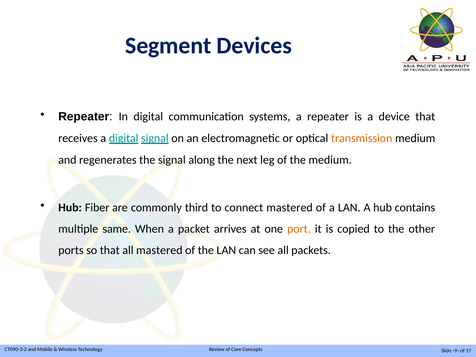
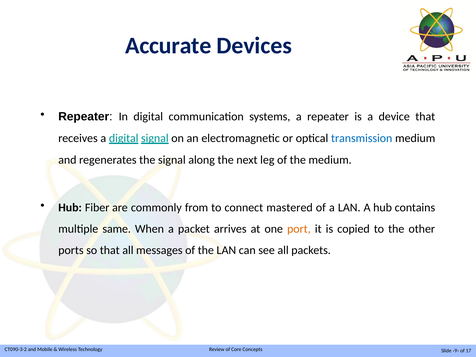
Segment: Segment -> Accurate (168, 46)
transmission colour: orange -> blue (362, 138)
third: third -> from (197, 207)
all mastered: mastered -> messages (159, 250)
